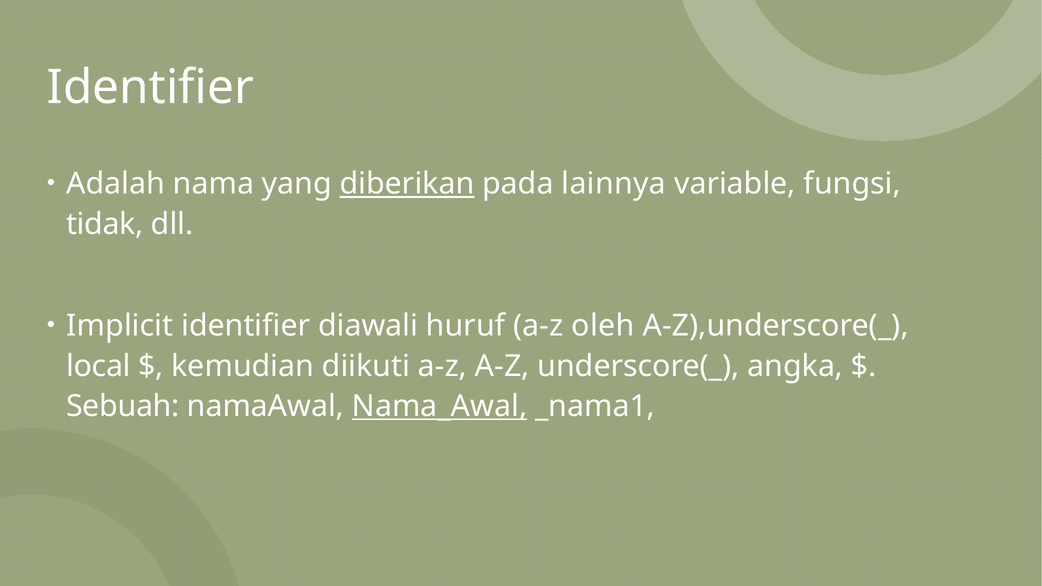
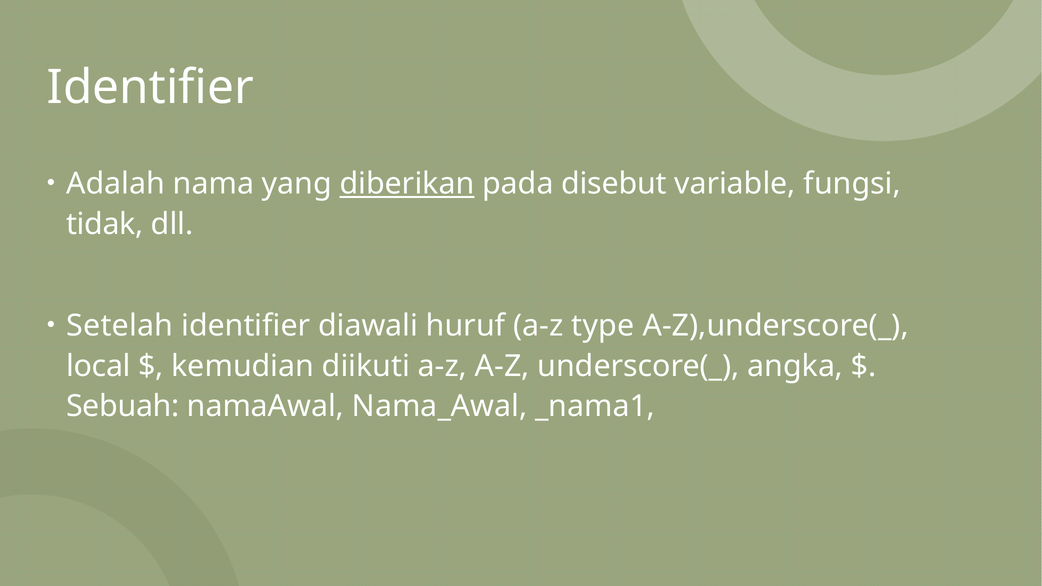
lainnya: lainnya -> disebut (614, 184)
Implicit: Implicit -> Setelah (120, 326)
oleh: oleh -> type (603, 326)
Nama_Awal underline: present -> none (440, 406)
